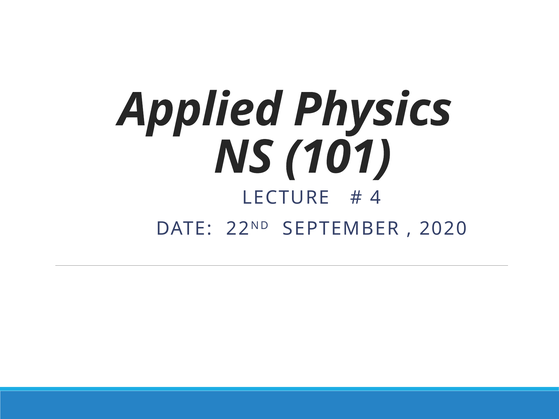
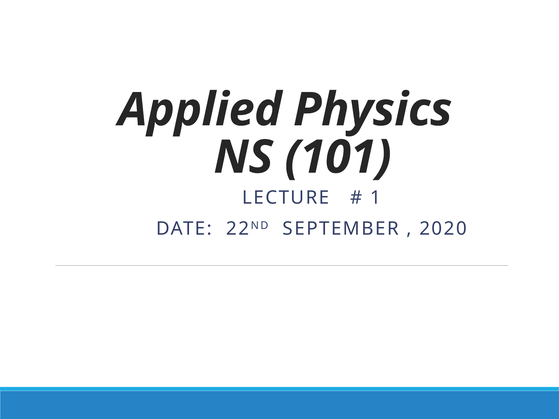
4: 4 -> 1 (375, 198)
